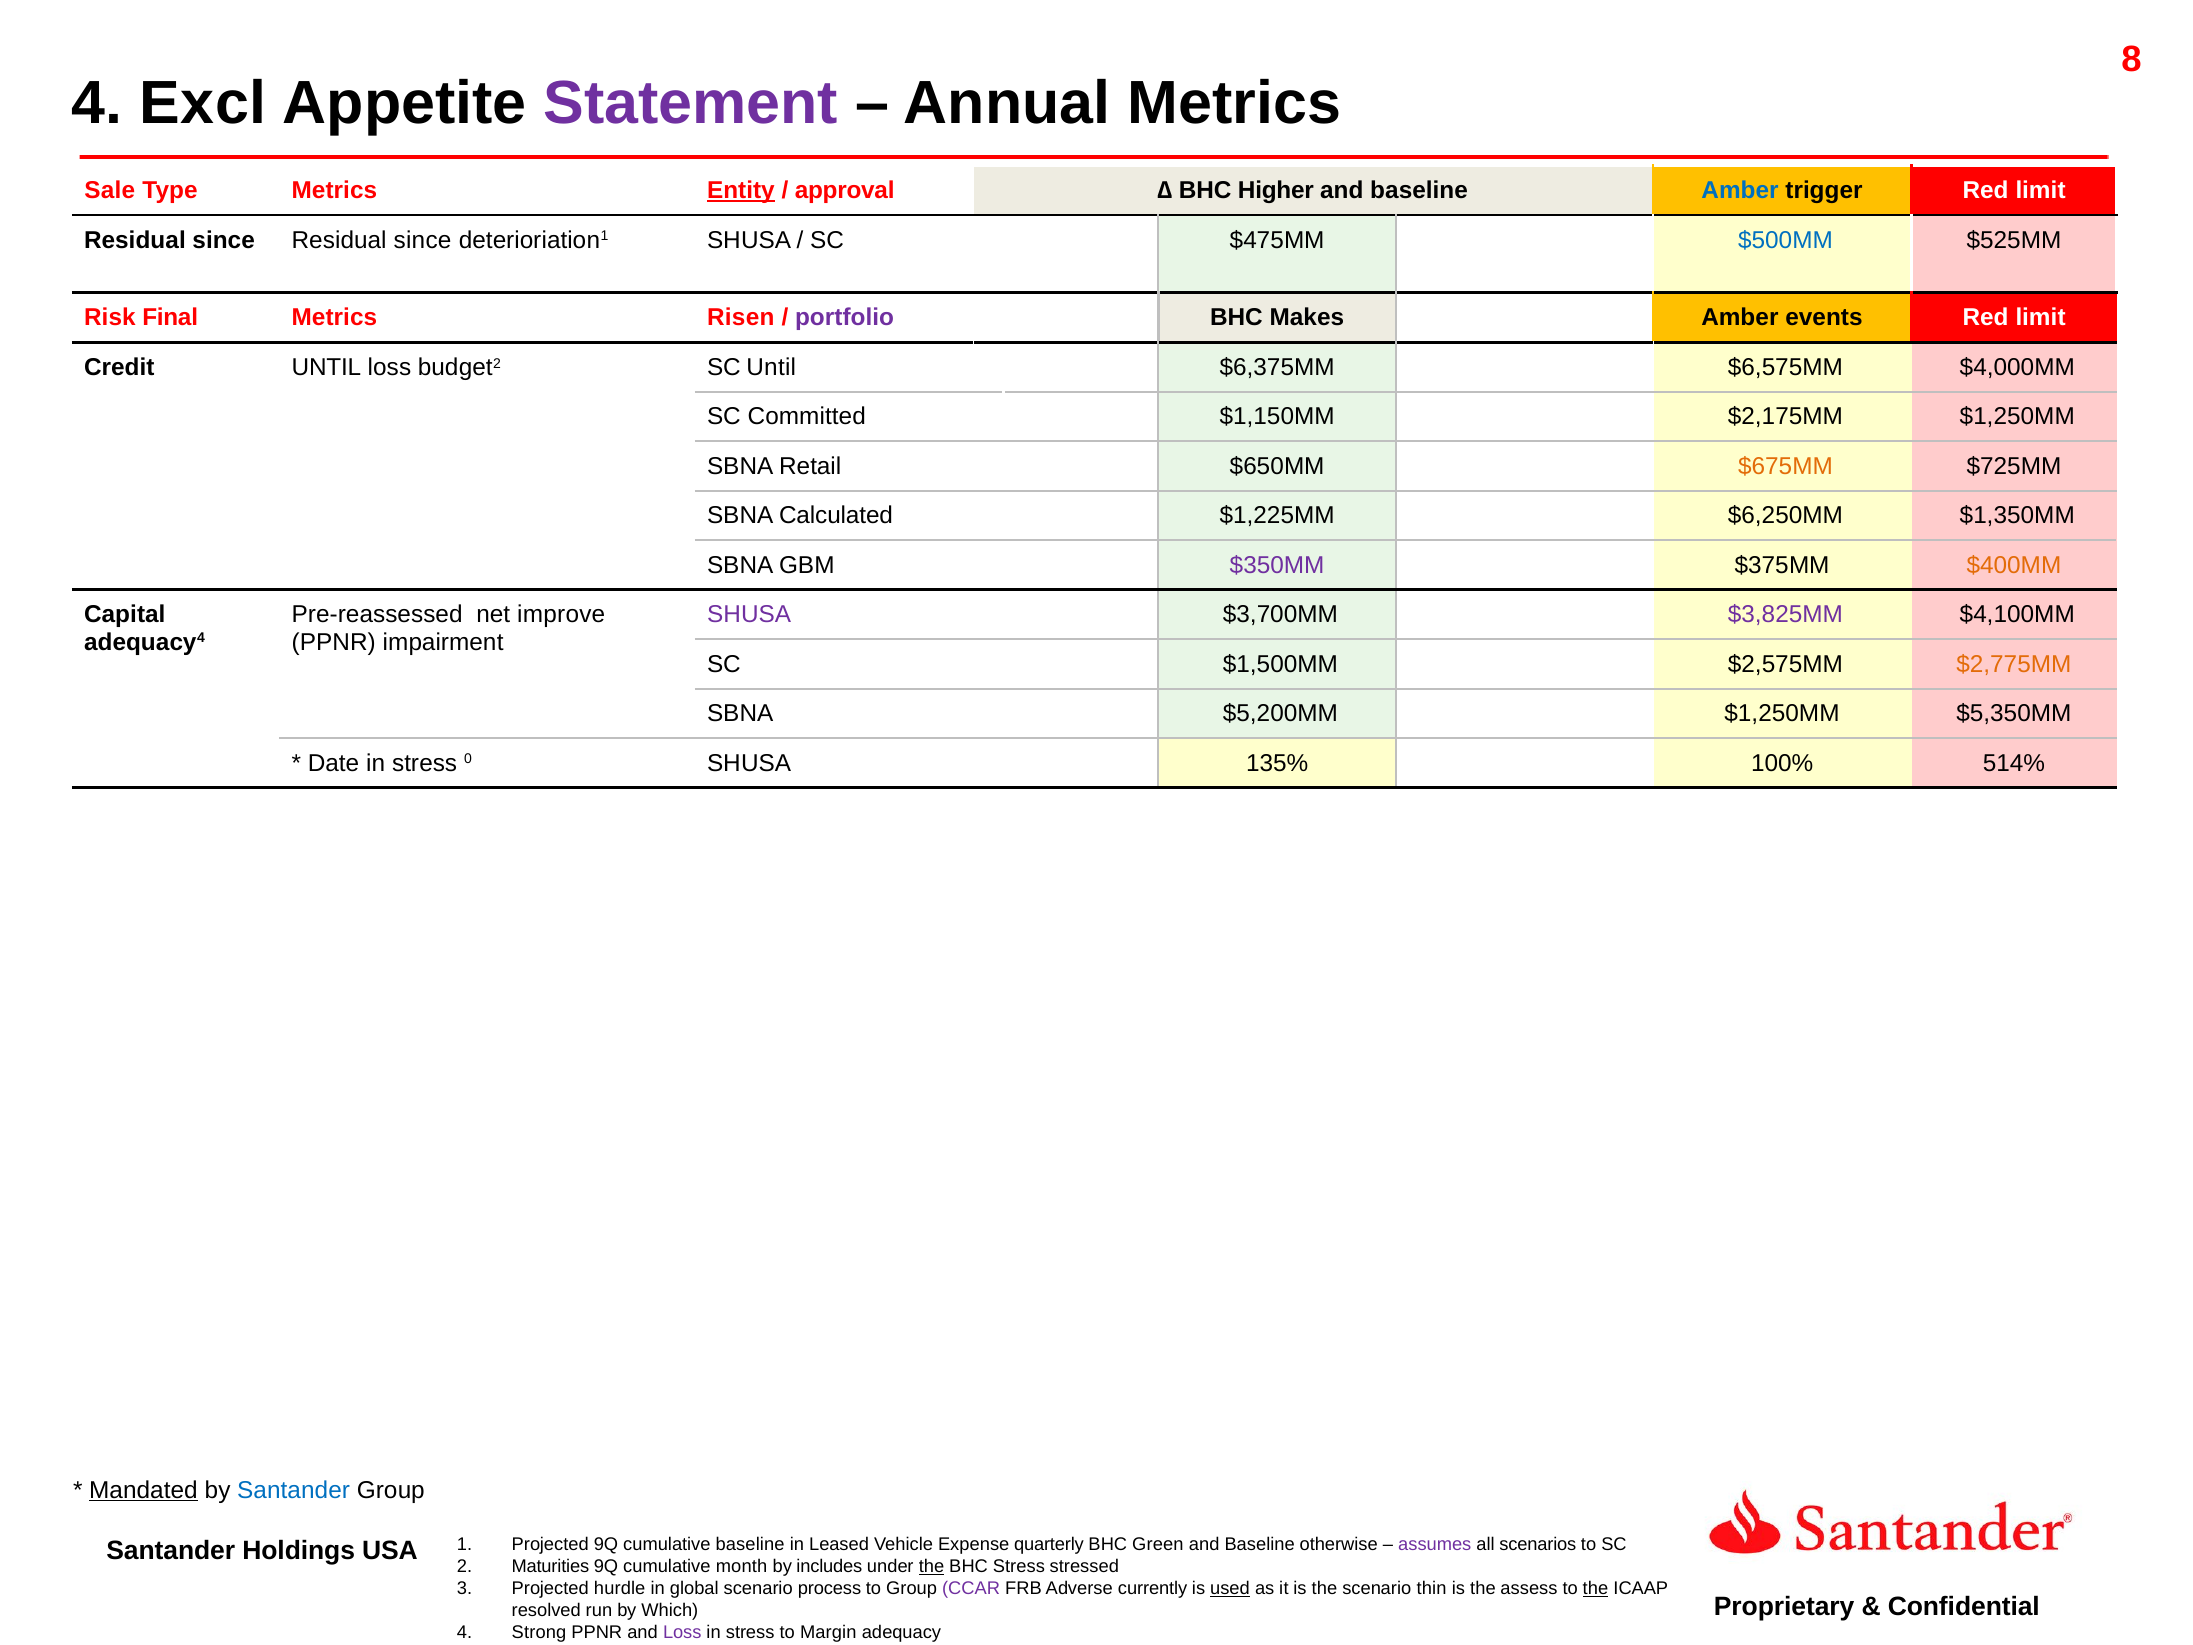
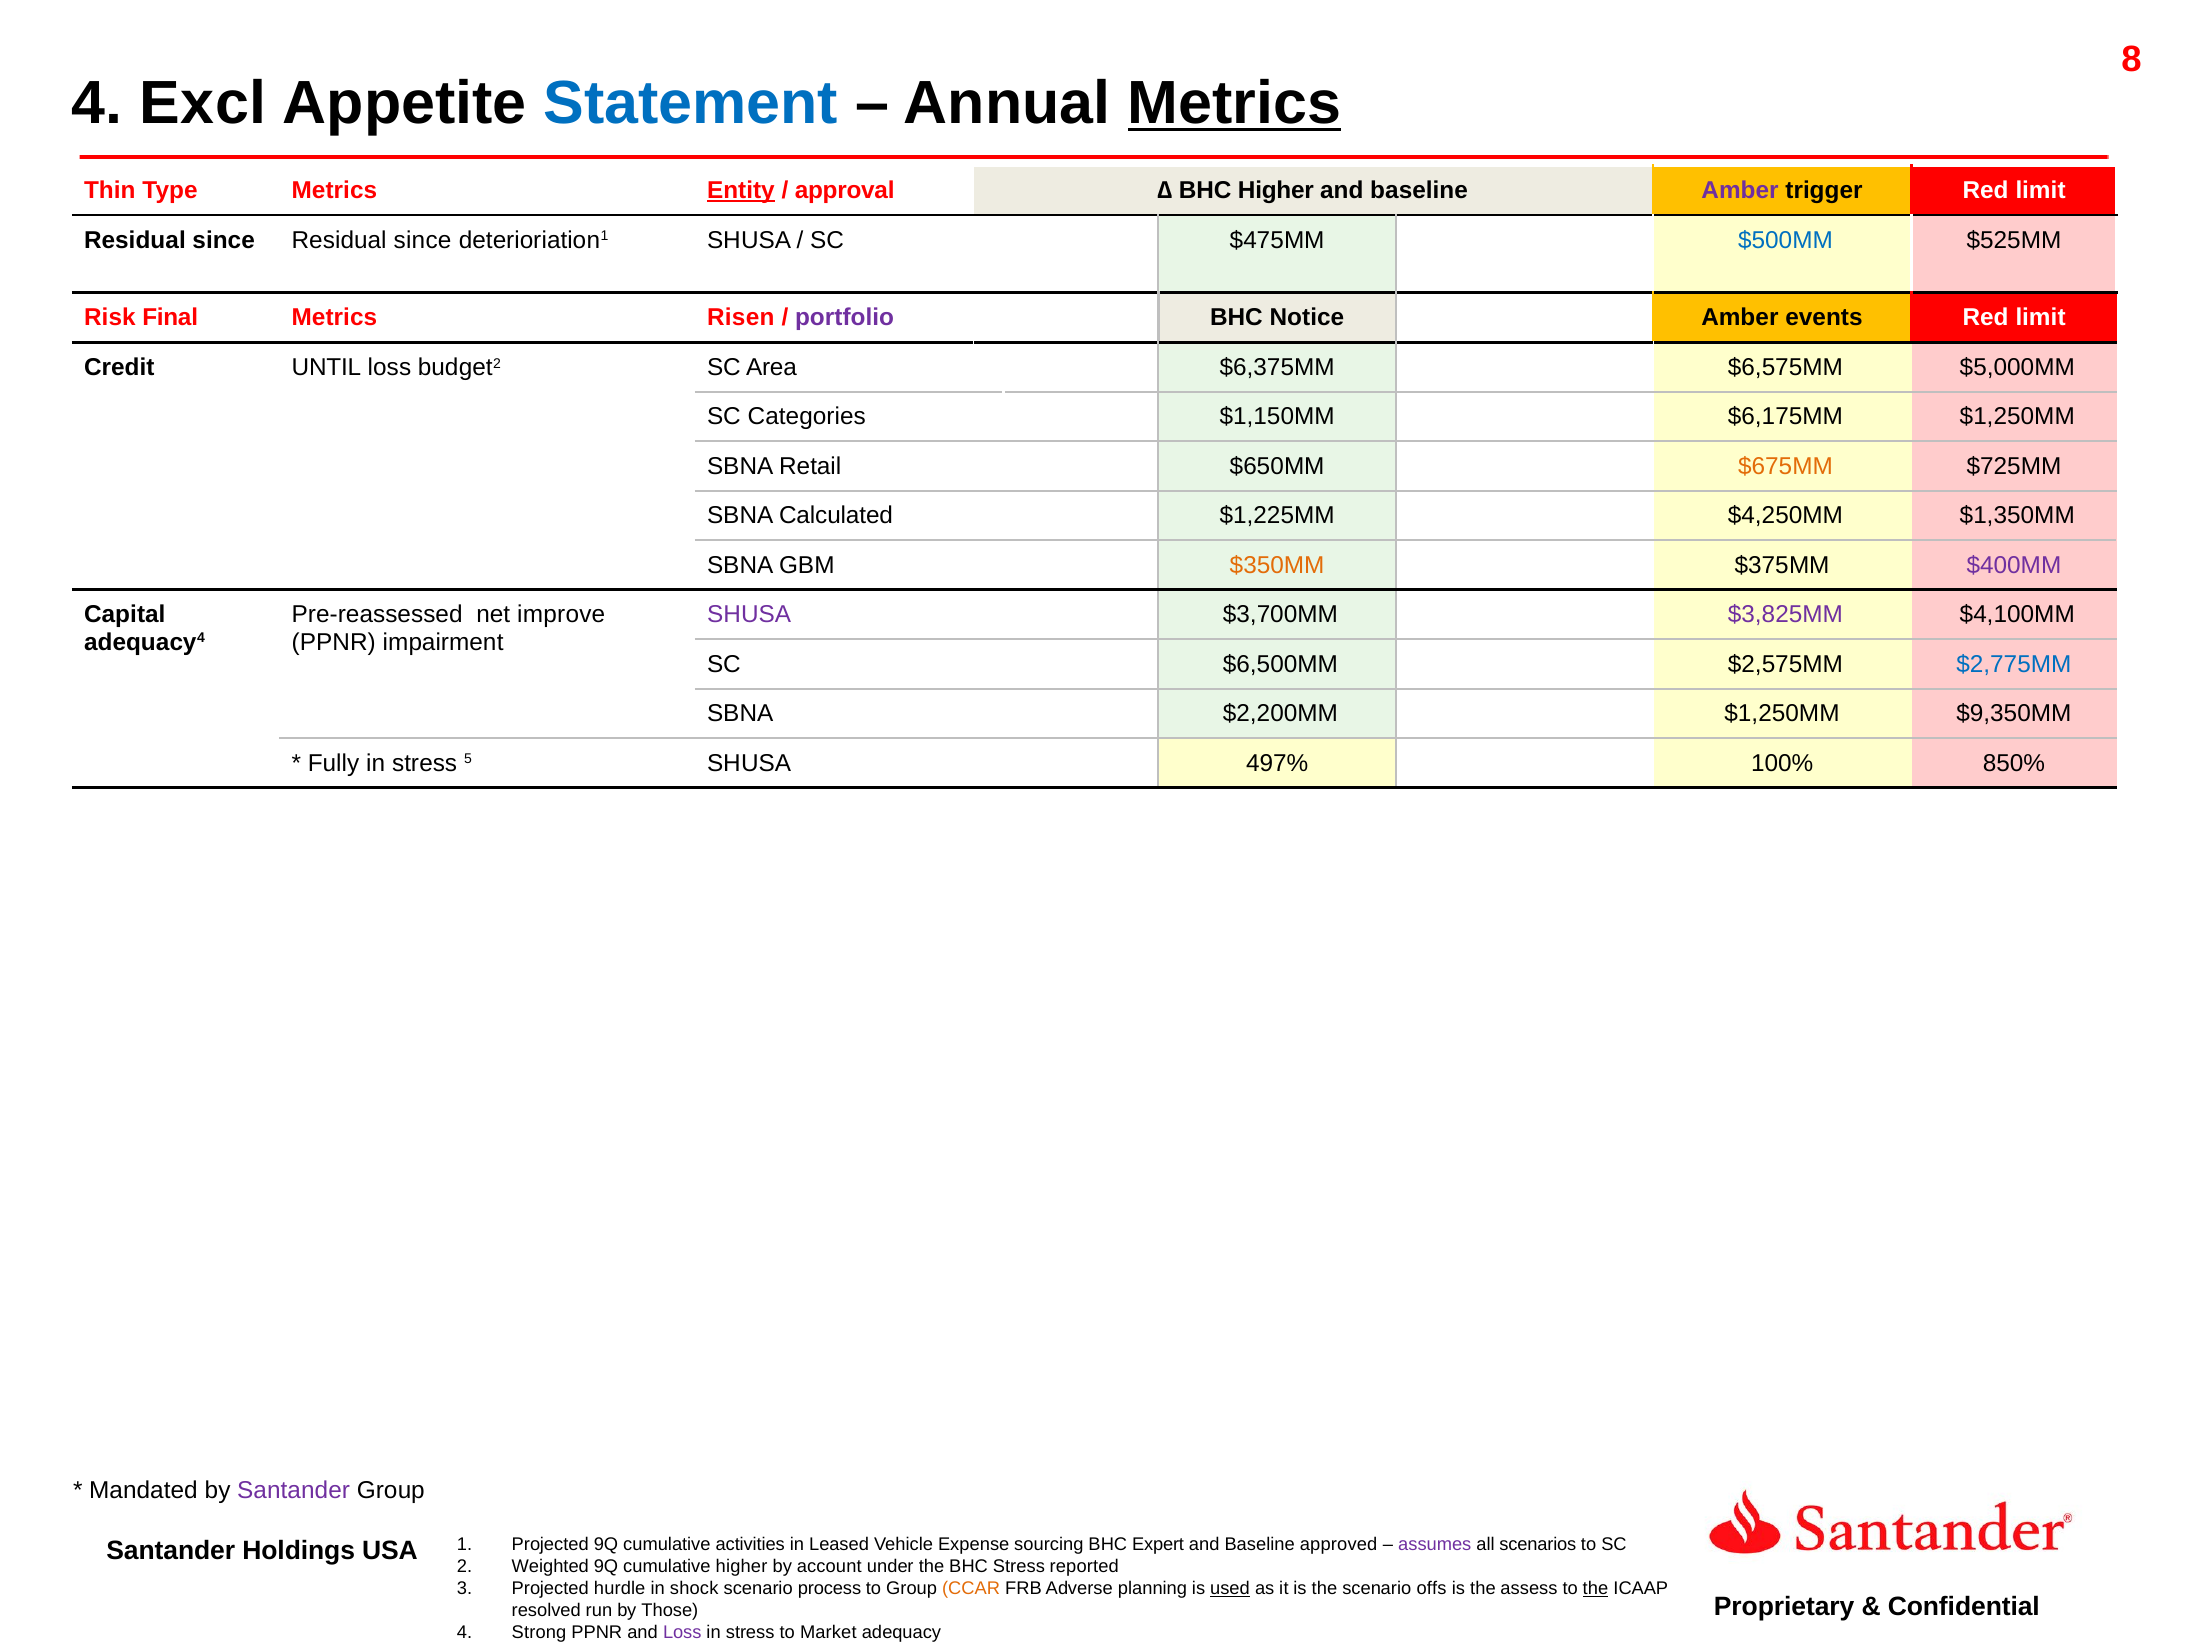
Statement colour: purple -> blue (691, 103)
Metrics underline: none -> present (1234, 103)
Sale: Sale -> Thin (110, 191)
Amber colour: blue -> purple (1740, 191)
Makes: Makes -> Notice (1307, 318)
SC Until: Until -> Area (771, 367)
$4,000MM: $4,000MM -> $5,000MM (2017, 367)
Committed: Committed -> Categories (807, 417)
$2,175MM: $2,175MM -> $6,175MM (1785, 417)
$6,250MM: $6,250MM -> $4,250MM (1785, 516)
$350MM colour: purple -> orange (1277, 565)
$400MM colour: orange -> purple (2014, 565)
$1,500MM: $1,500MM -> $6,500MM (1280, 664)
$2,775MM colour: orange -> blue (2014, 664)
$5,200MM: $5,200MM -> $2,200MM (1280, 714)
$5,350MM: $5,350MM -> $9,350MM (2014, 714)
Date: Date -> Fully (334, 763)
0: 0 -> 5 (468, 759)
135%: 135% -> 497% (1277, 763)
514%: 514% -> 850% (2014, 763)
Mandated underline: present -> none (143, 1490)
Santander colour: blue -> purple (294, 1490)
cumulative baseline: baseline -> activities (750, 1544)
quarterly: quarterly -> sourcing (1049, 1544)
Green: Green -> Expert (1158, 1544)
otherwise: otherwise -> approved (1339, 1544)
Maturities: Maturities -> Weighted (550, 1566)
cumulative month: month -> higher (742, 1566)
includes: includes -> account (829, 1566)
the underline: present -> none (932, 1566)
stressed: stressed -> reported (1084, 1566)
global: global -> shock (694, 1588)
CCAR colour: purple -> orange (971, 1588)
currently: currently -> planning (1153, 1588)
thin: thin -> offs (1432, 1588)
Which: Which -> Those (670, 1610)
Margin: Margin -> Market (828, 1632)
